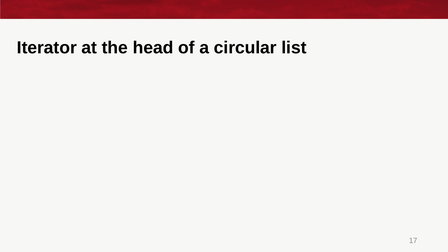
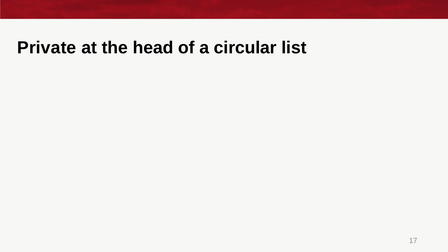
Iterator: Iterator -> Private (47, 48)
